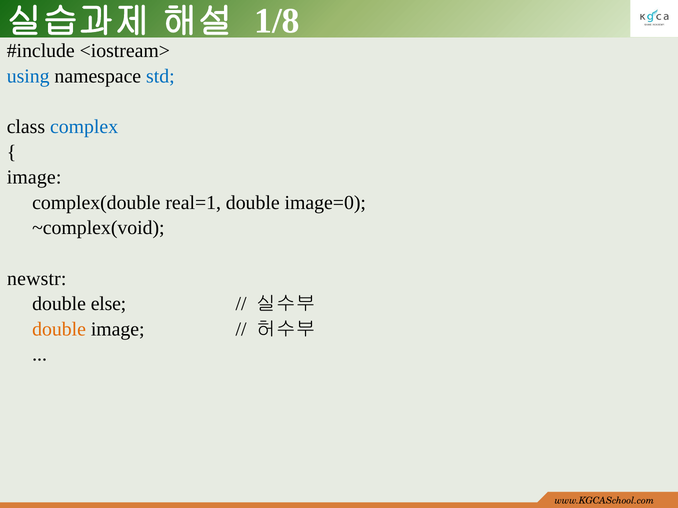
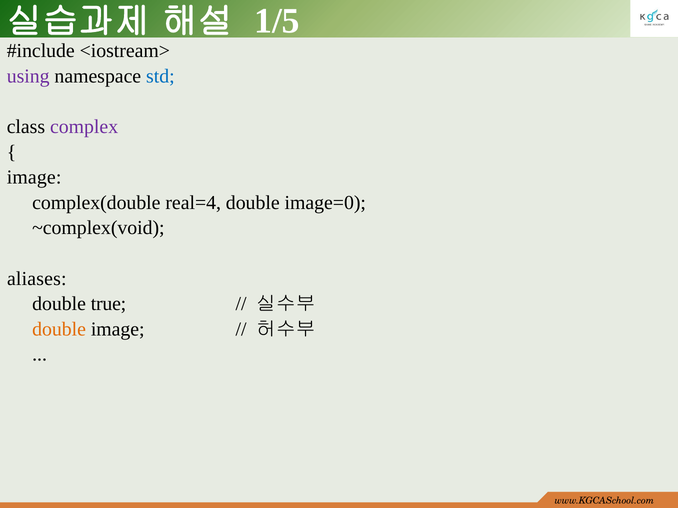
1/8: 1/8 -> 1/5 (277, 21)
using colour: blue -> purple (28, 76)
complex colour: blue -> purple (84, 127)
real=1: real=1 -> real=4 (193, 203)
newstr: newstr -> aliases (37, 279)
else: else -> true (108, 304)
